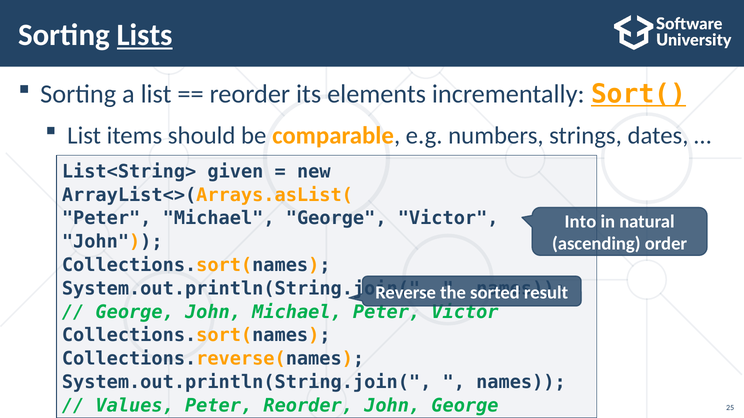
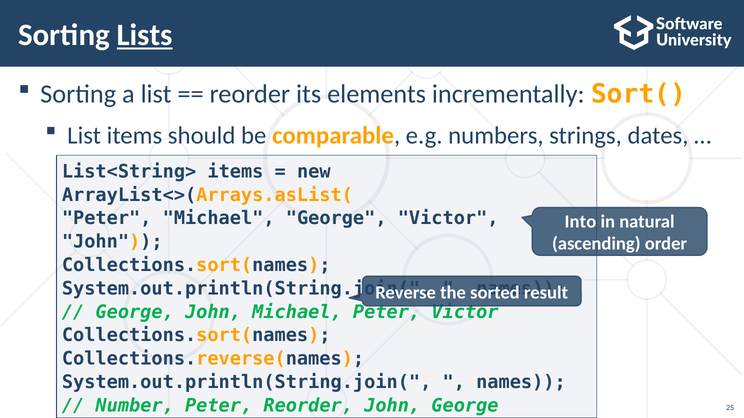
Sort( underline: present -> none (639, 94)
List<String> given: given -> items (235, 172)
Values: Values -> Number (135, 406)
